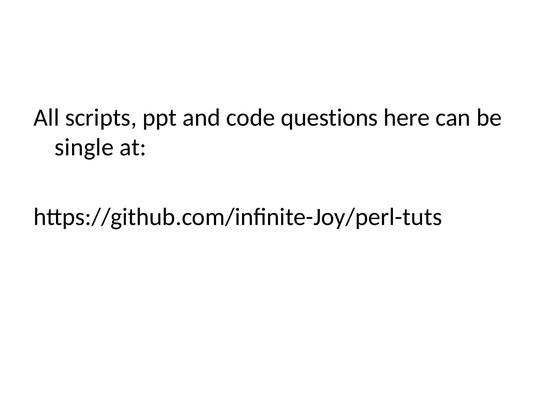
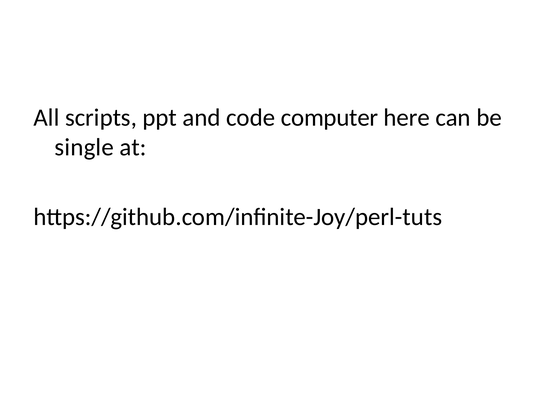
questions: questions -> computer (330, 117)
